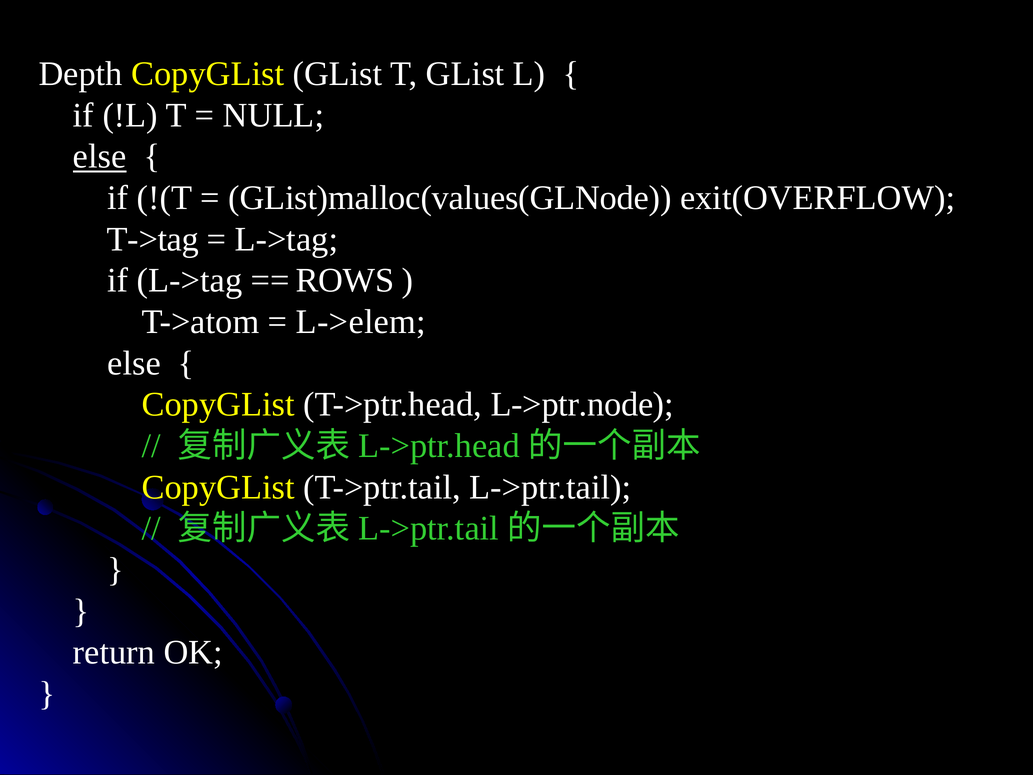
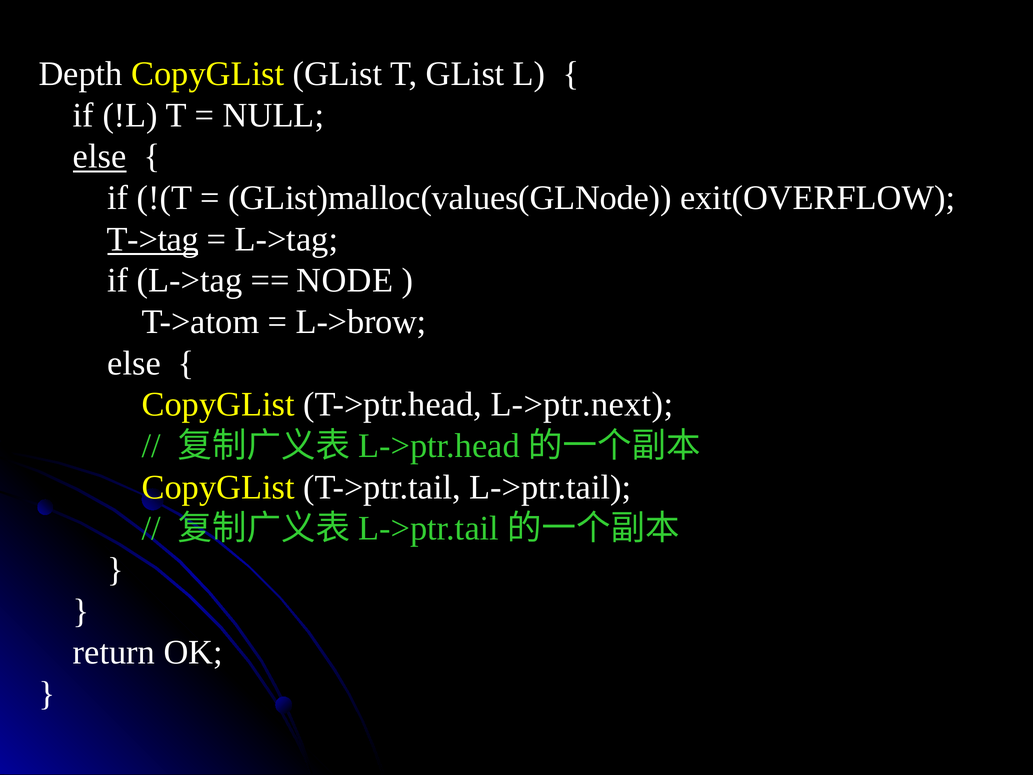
T->tag underline: none -> present (153, 239)
ROWS: ROWS -> NODE (345, 280)
L->elem: L->elem -> L->brow (361, 322)
L->ptr.node: L->ptr.node -> L->ptr.next (582, 404)
